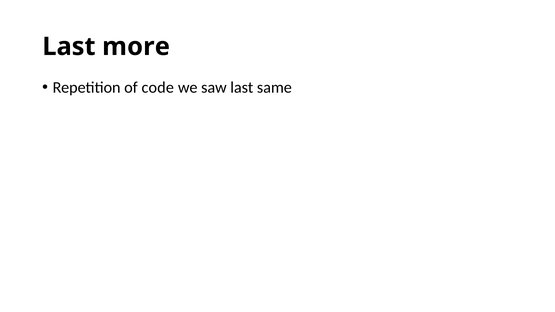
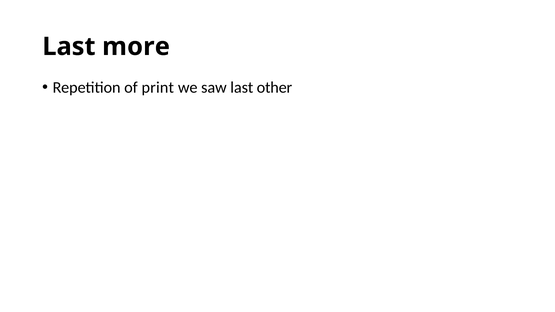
code: code -> print (158, 88)
same: same -> other (274, 88)
